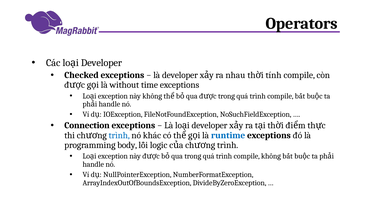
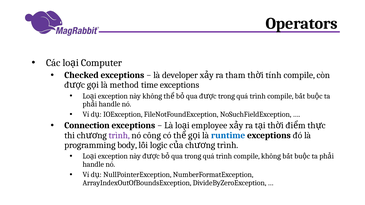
Developer: Developer -> Computer (101, 63)
nhau: nhau -> tham (235, 75)
without: without -> method (124, 85)
developer: developer -> employee (209, 126)
trình colour: blue -> purple (119, 136)
khác: khác -> công (152, 136)
